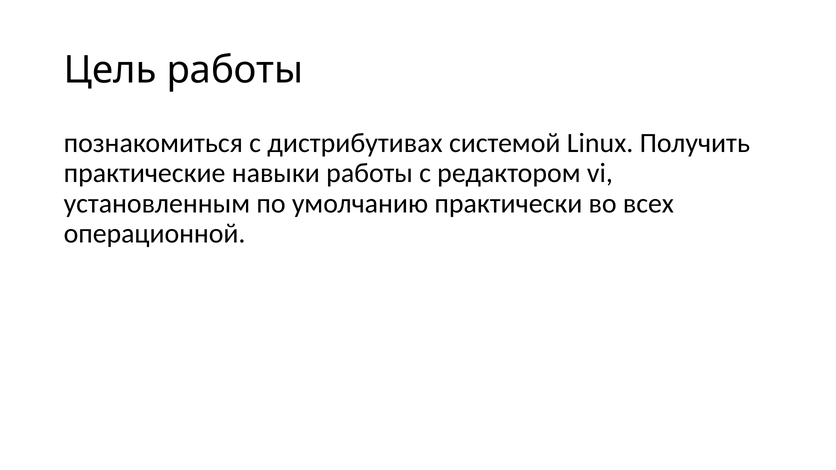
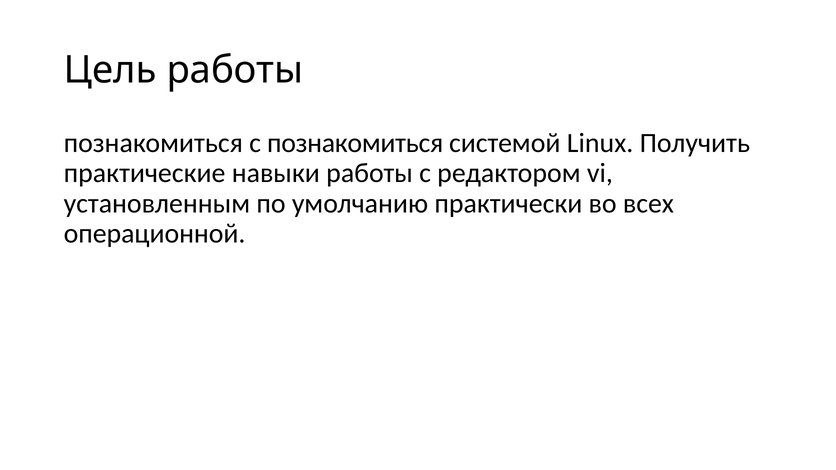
с дистрибутивах: дистрибутивах -> познакомиться (355, 143)
